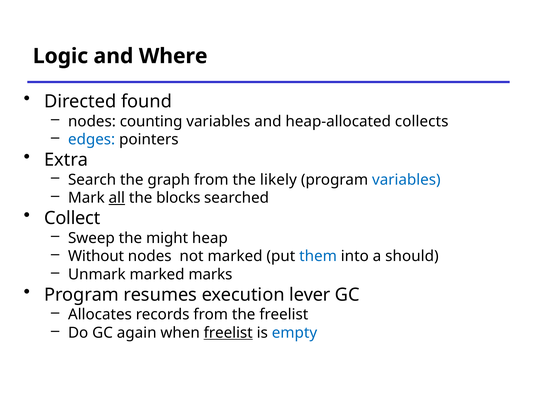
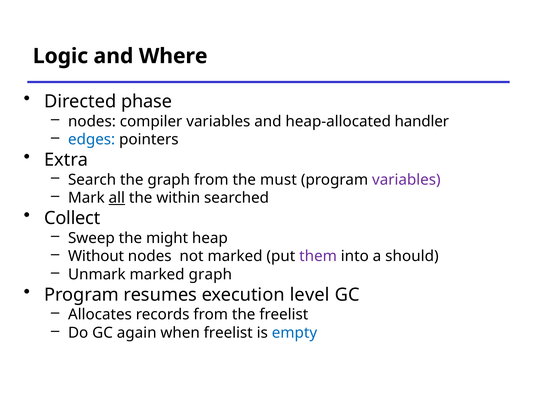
found: found -> phase (147, 101)
counting: counting -> compiler (151, 121)
collects: collects -> handler (422, 121)
likely: likely -> must (278, 179)
variables colour: blue -> purple (406, 179)
blocks: blocks -> within (178, 198)
them colour: blue -> purple (318, 256)
marked marks: marks -> graph (210, 274)
lever: lever -> level (310, 294)
freelist underline: present -> none (228, 332)
